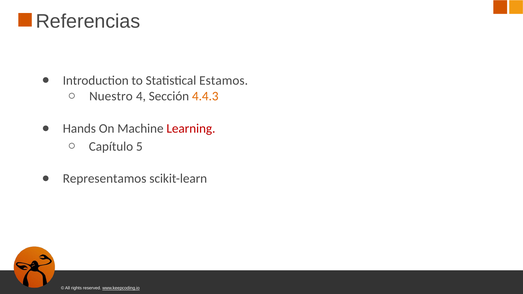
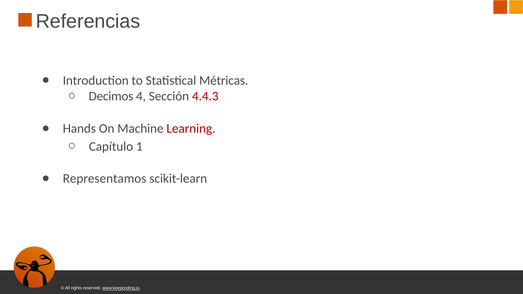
Estamos: Estamos -> Métricas (224, 80)
Nuestro: Nuestro -> Decimos (111, 96)
4.4.3 colour: orange -> red (205, 96)
5: 5 -> 1 (139, 146)
